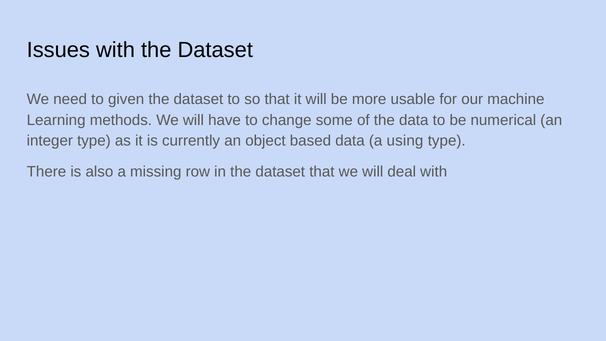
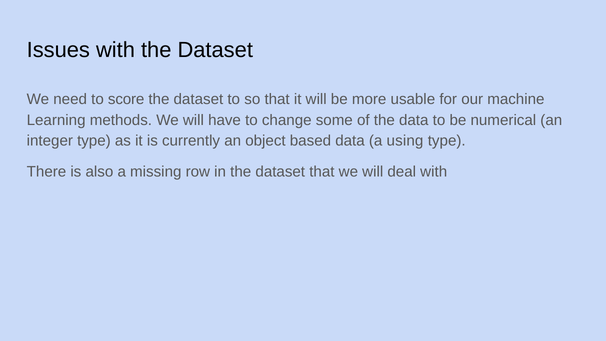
given: given -> score (126, 99)
